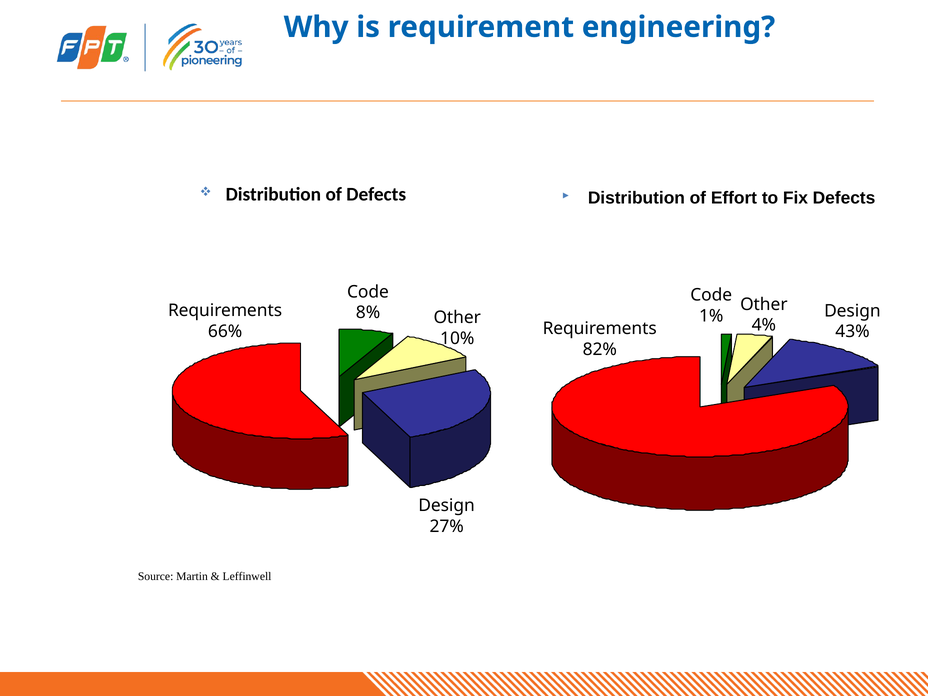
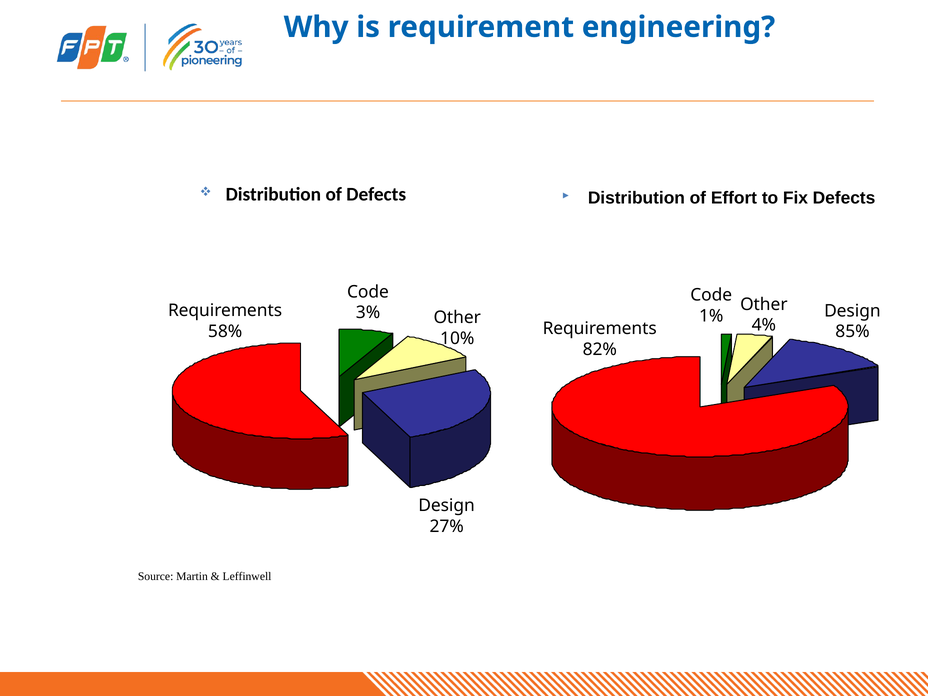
8%: 8% -> 3% (368, 313)
66%: 66% -> 58% (225, 331)
43%: 43% -> 85% (852, 332)
